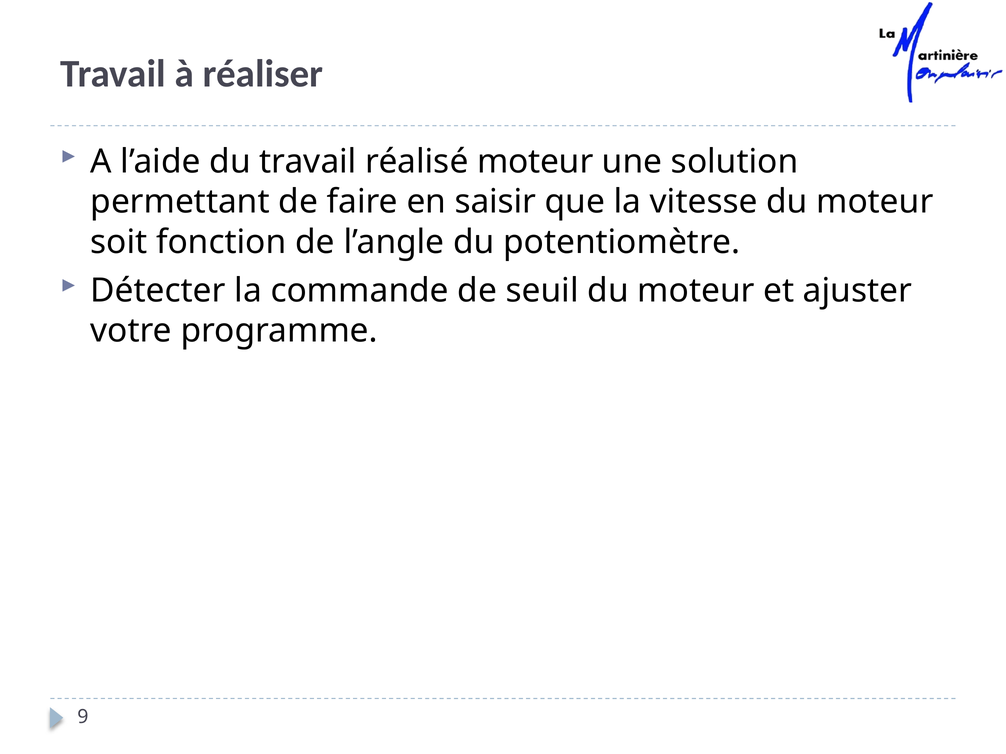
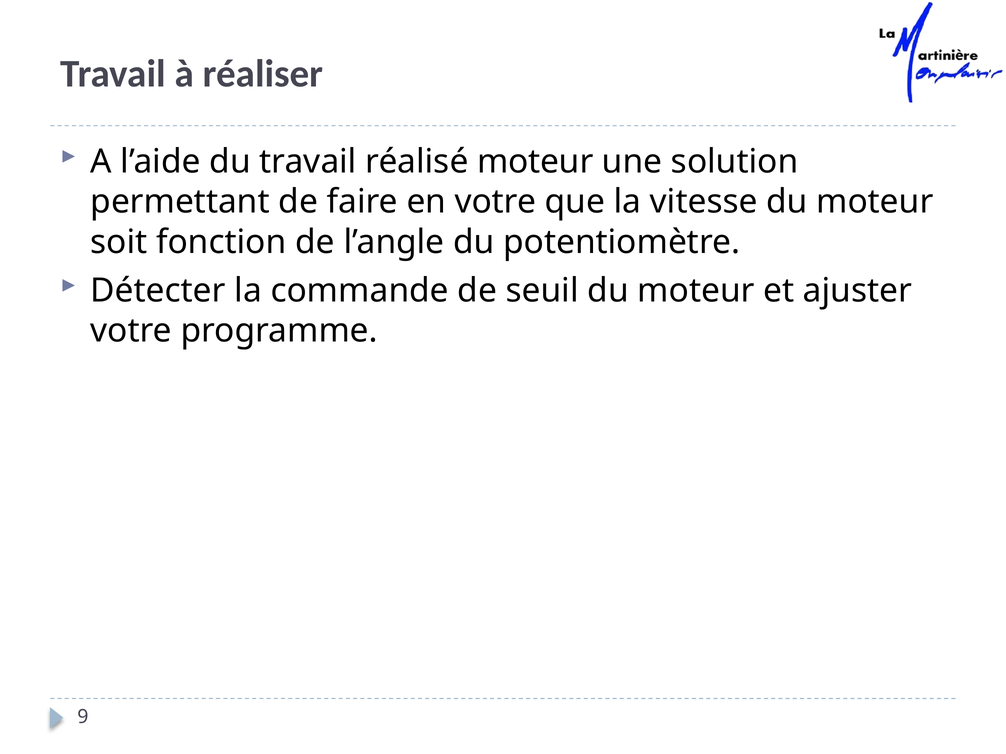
en saisir: saisir -> votre (496, 202)
